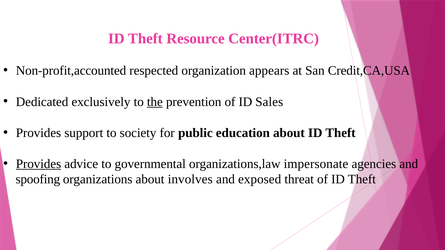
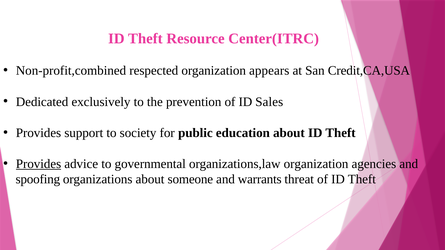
Non-profit,accounted: Non-profit,accounted -> Non-profit,combined (71, 71)
the underline: present -> none (155, 102)
organizations,law impersonate: impersonate -> organization (316, 164)
involves: involves -> someone (190, 180)
exposed: exposed -> warrants (260, 180)
